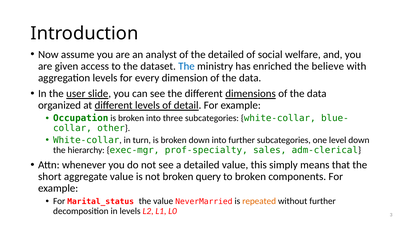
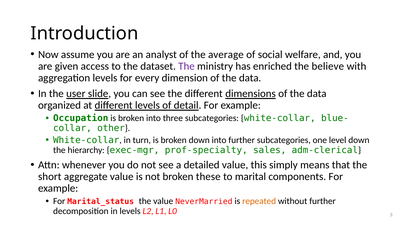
the detailed: detailed -> average (226, 55)
The colour: blue -> purple (186, 66)
query: query -> these (208, 177)
to broken: broken -> marital (250, 177)
